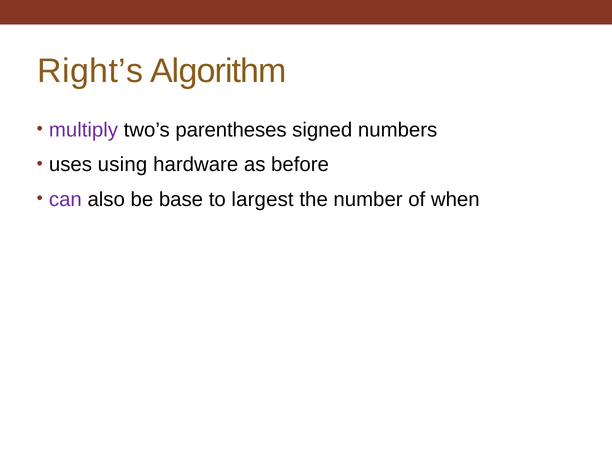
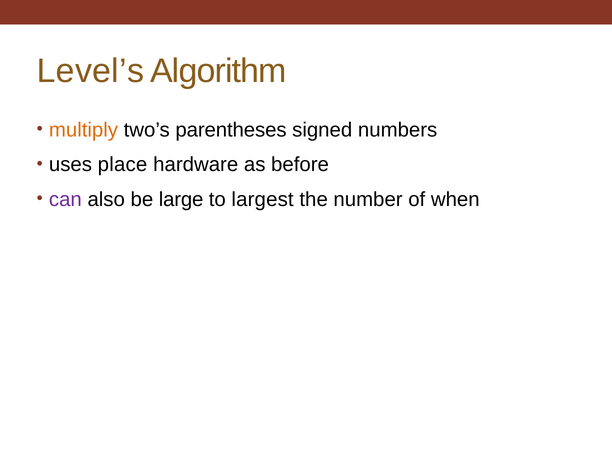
Right’s: Right’s -> Level’s (90, 71)
multiply colour: purple -> orange (83, 130)
using: using -> place (123, 165)
base: base -> large (181, 199)
